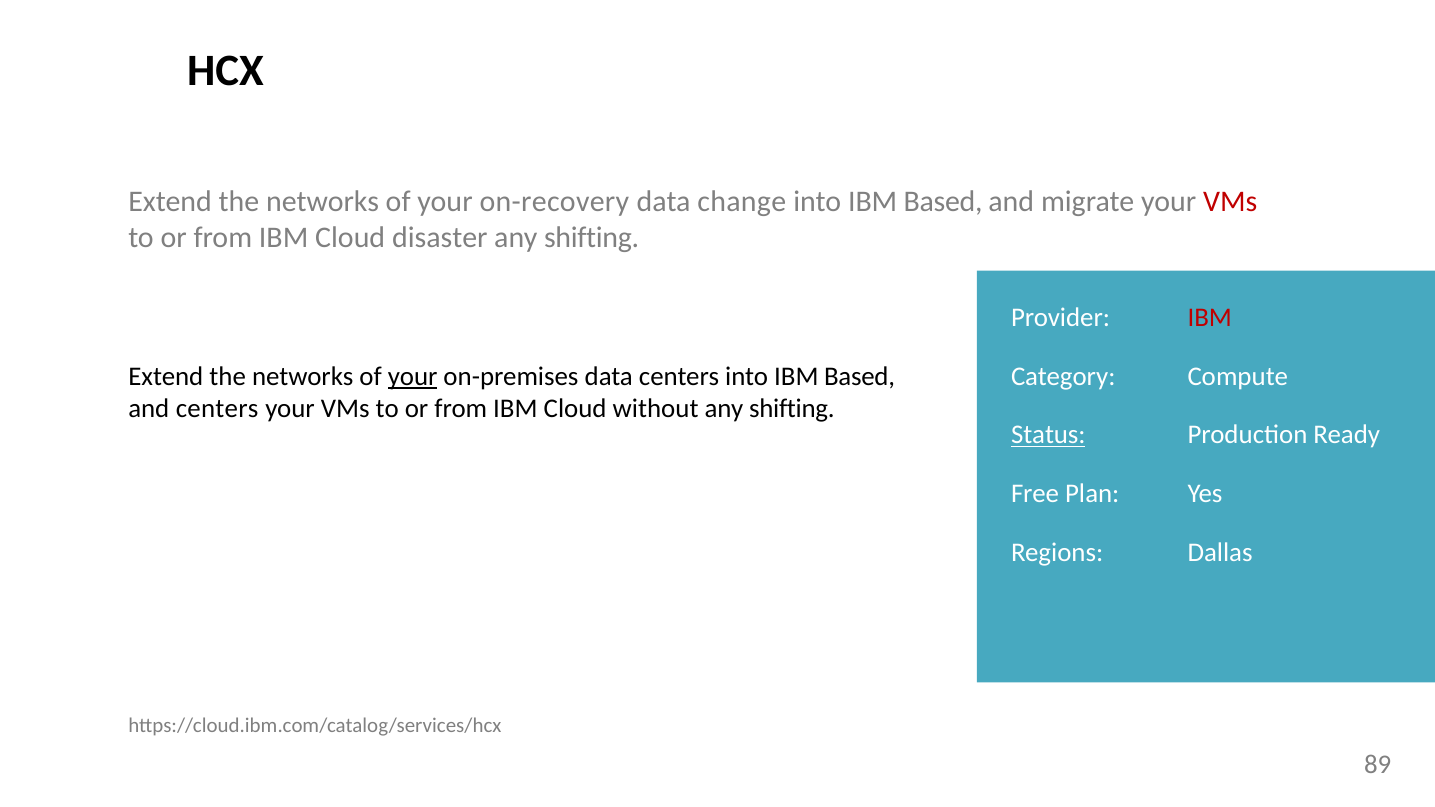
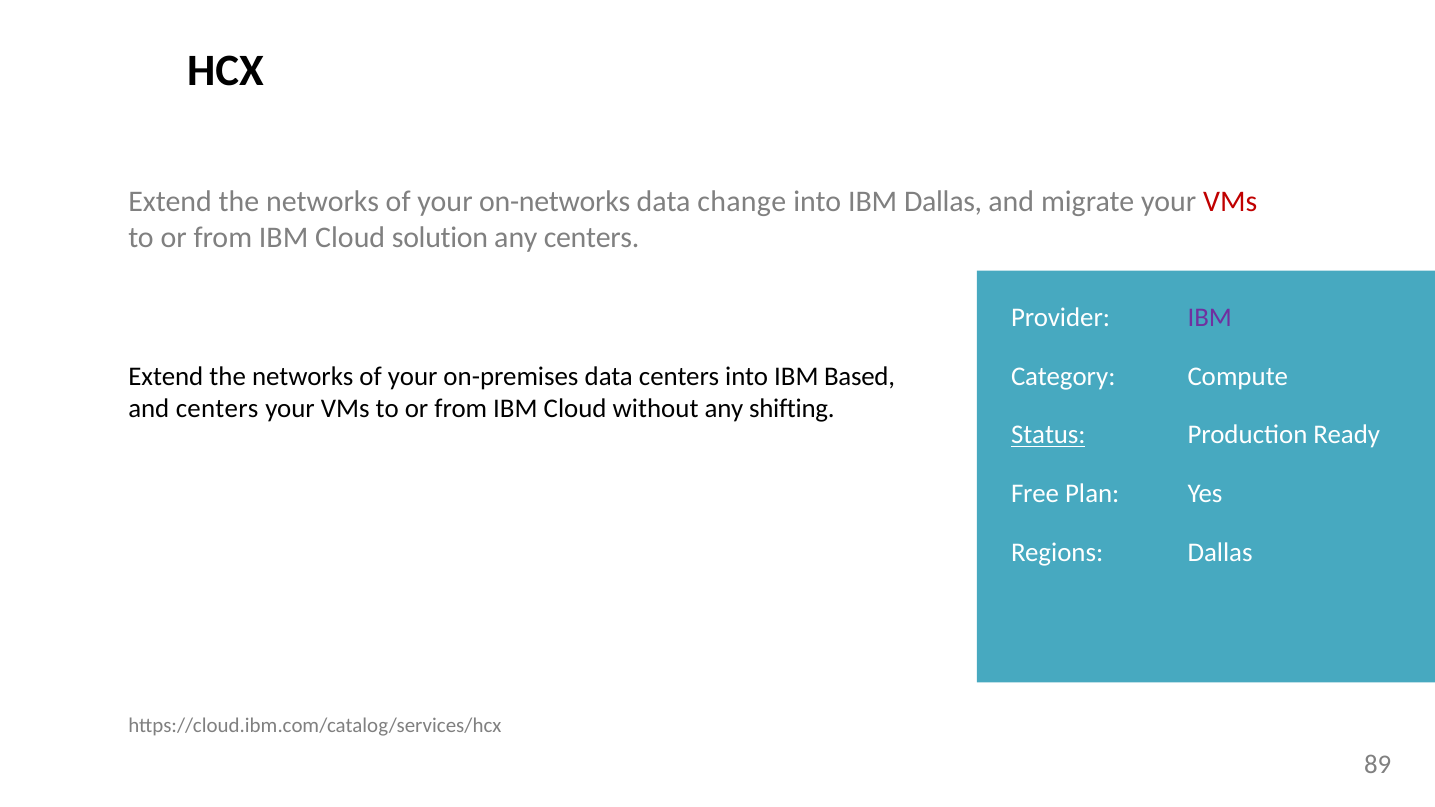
on-recovery: on-recovery -> on-networks (555, 202)
Based: Based -> Dallas (943, 202)
disaster: disaster -> solution (440, 238)
shifting: shifting -> centers (592, 238)
IBM colour: red -> purple (1210, 318)
your underline: present -> none (413, 376)
